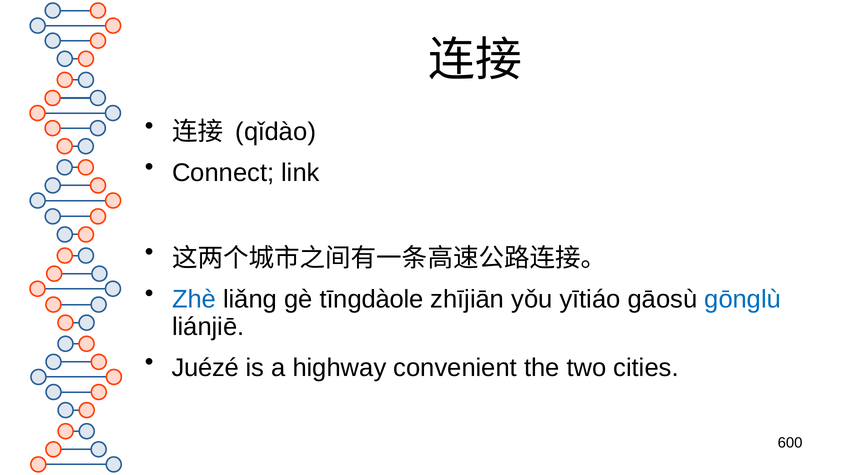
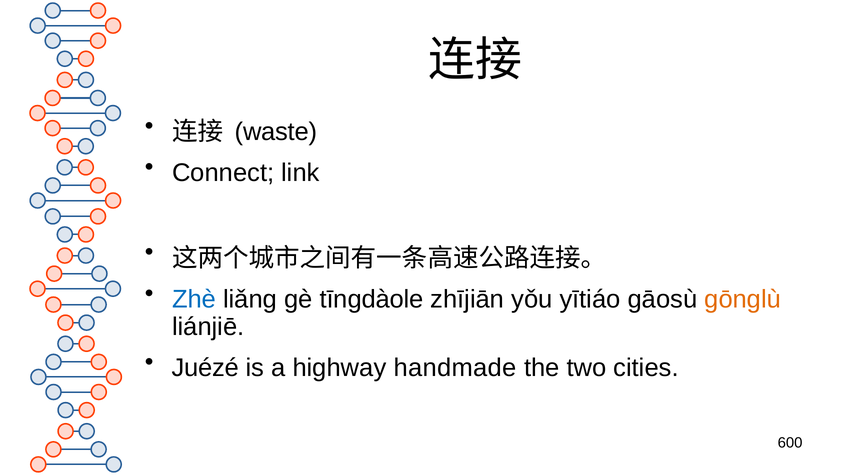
qǐdào: qǐdào -> waste (276, 132)
gōnglù colour: blue -> orange (743, 300)
convenient: convenient -> handmade (455, 368)
